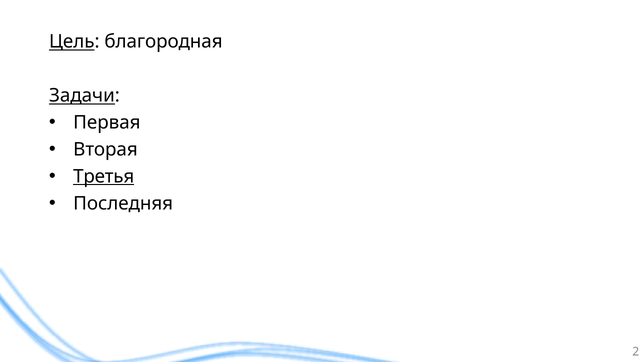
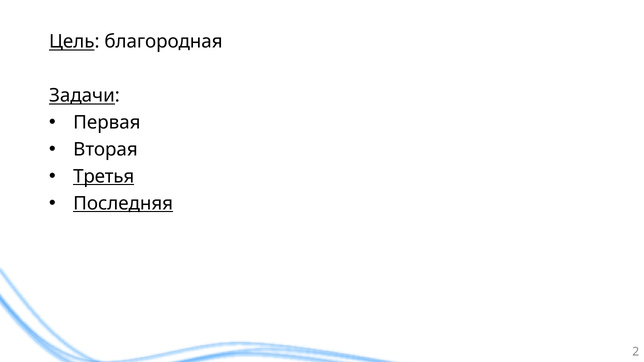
Последняя underline: none -> present (123, 203)
